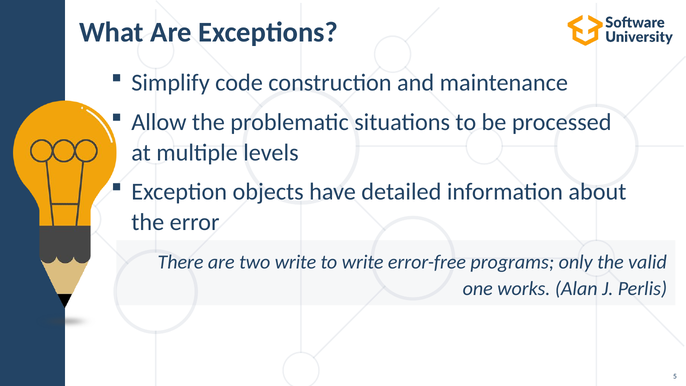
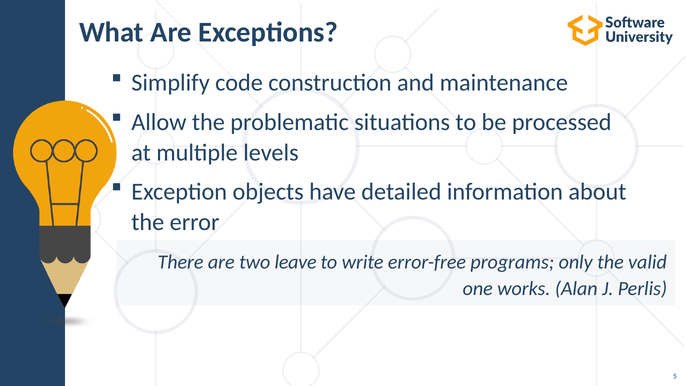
two write: write -> leave (296, 262)
